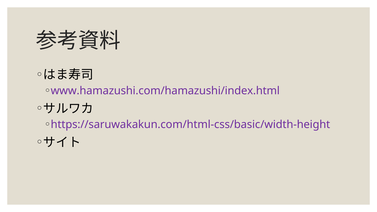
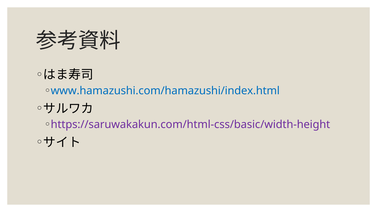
www.hamazushi.com/hamazushi/index.html colour: purple -> blue (165, 91)
